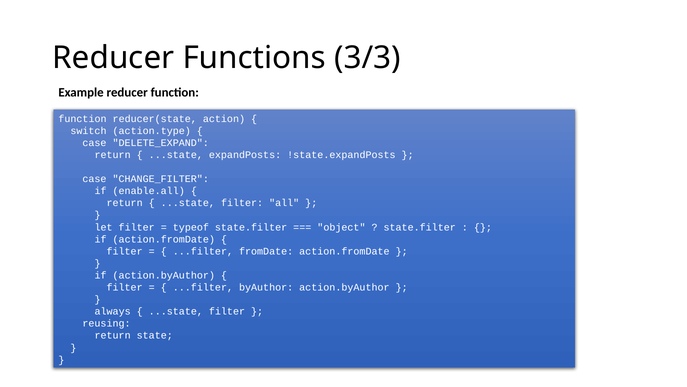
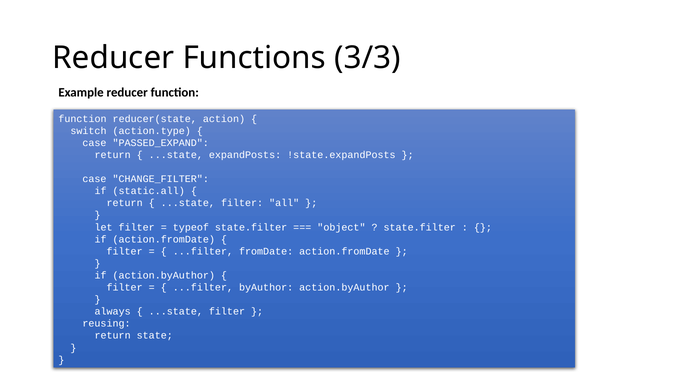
DELETE_EXPAND: DELETE_EXPAND -> PASSED_EXPAND (161, 143)
enable.all: enable.all -> static.all (149, 191)
